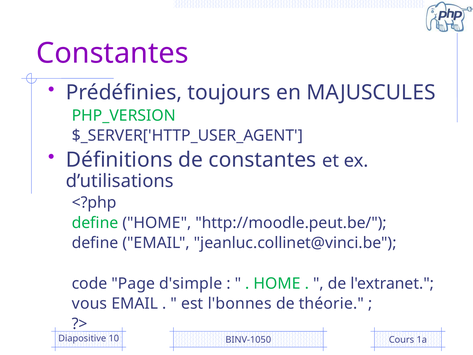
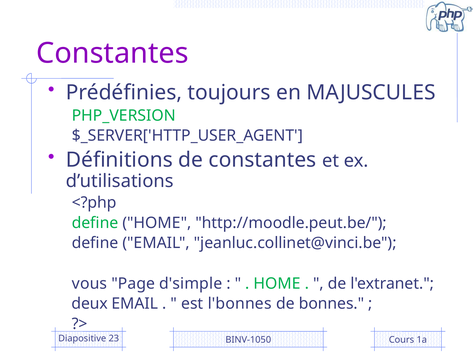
code: code -> vous (90, 283)
vous: vous -> deux (90, 303)
théorie: théorie -> bonnes (331, 303)
10: 10 -> 23 (114, 338)
